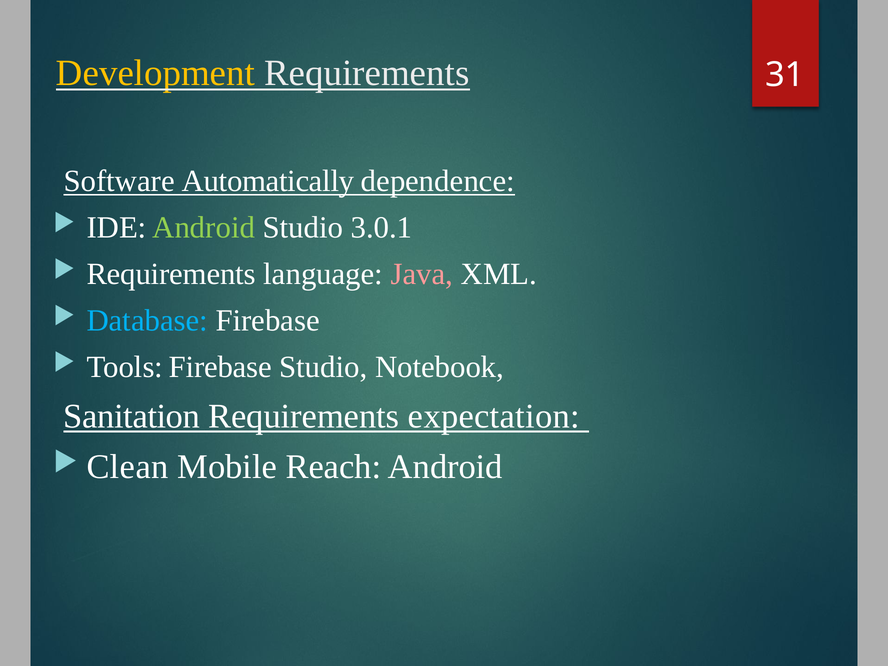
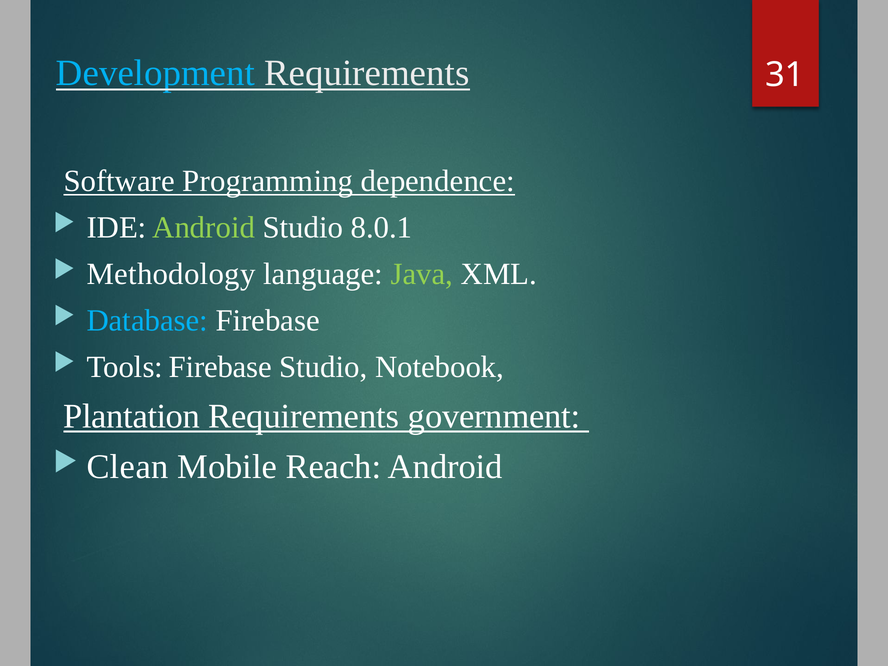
Development colour: yellow -> light blue (155, 73)
Automatically: Automatically -> Programming (268, 181)
3.0.1: 3.0.1 -> 8.0.1 (381, 228)
Requirements: Requirements -> Methodology (171, 274)
Java colour: pink -> light green (422, 274)
Sanitation: Sanitation -> Plantation (132, 416)
expectation: expectation -> government (494, 416)
